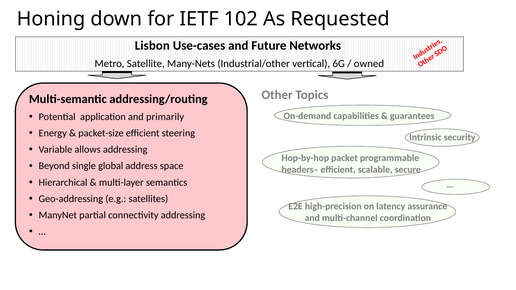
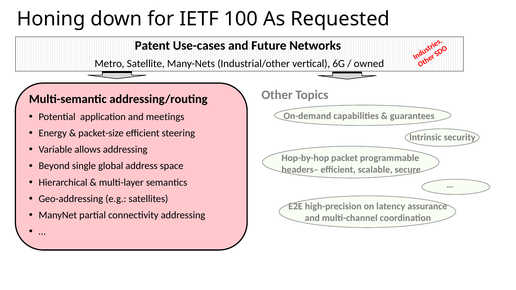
102: 102 -> 100 (241, 19)
Lisbon: Lisbon -> Patent (152, 46)
primarily: primarily -> meetings (165, 117)
